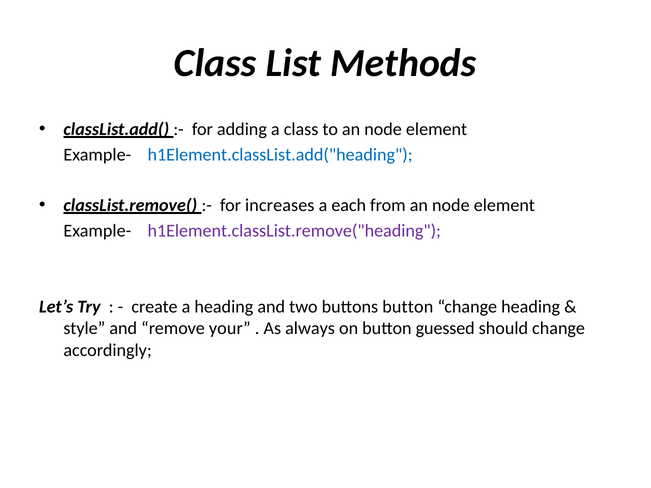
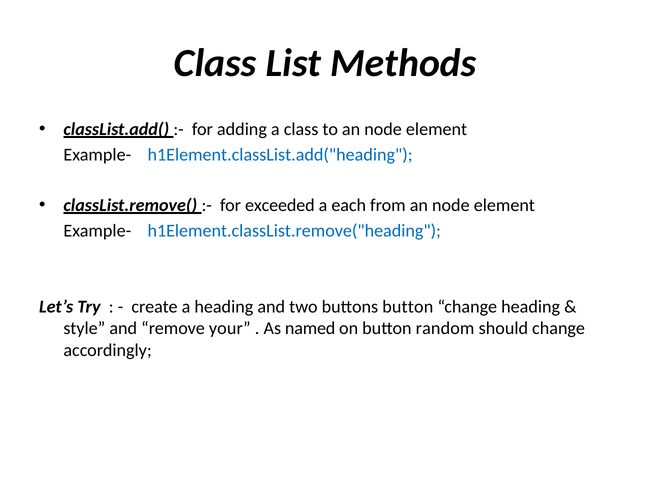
increases: increases -> exceeded (280, 205)
h1Element.classList.remove("heading colour: purple -> blue (294, 231)
always: always -> named (310, 328)
guessed: guessed -> random (445, 328)
